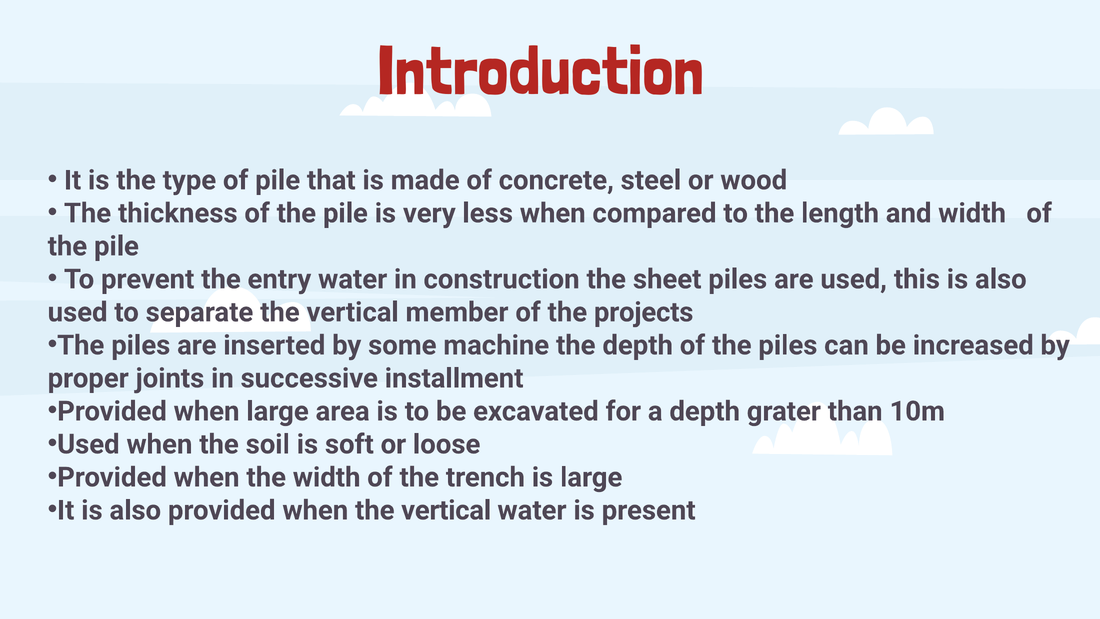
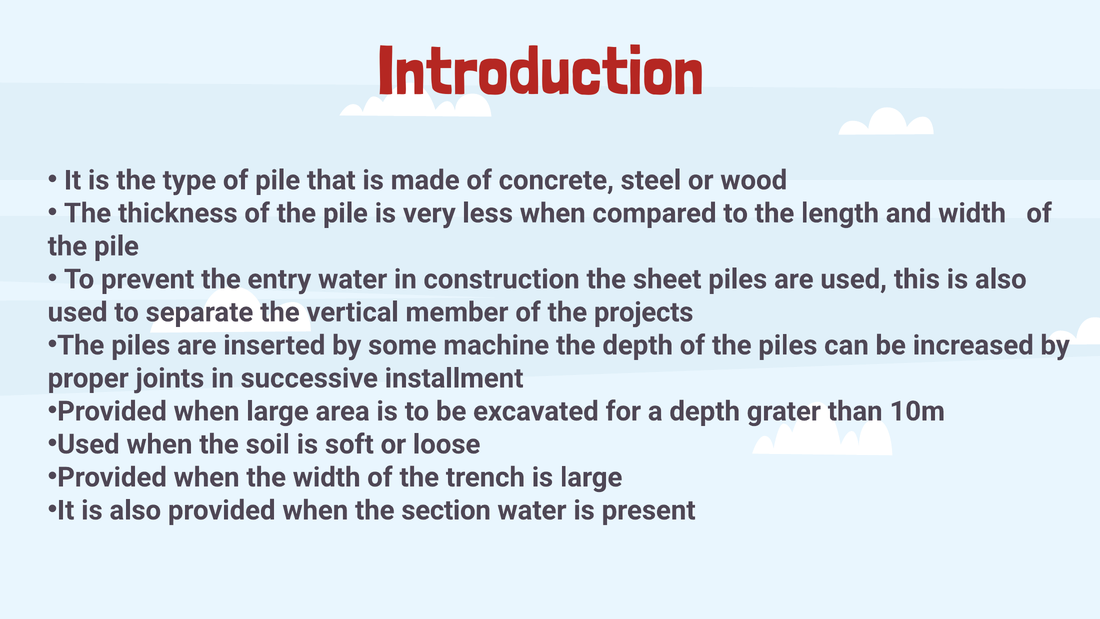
when the vertical: vertical -> section (446, 510)
